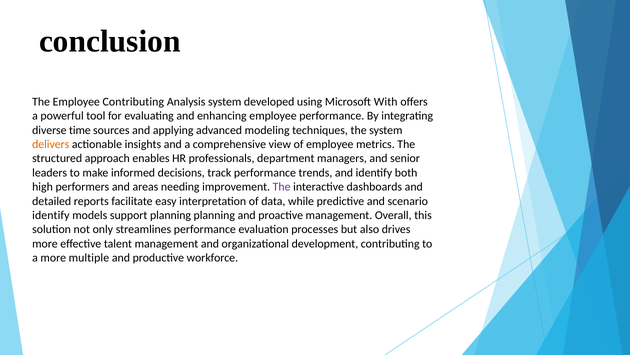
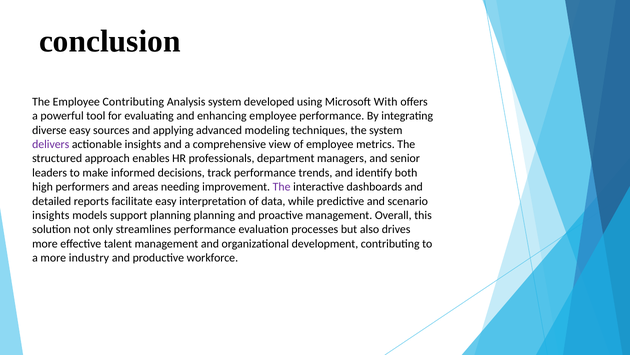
diverse time: time -> easy (80, 130)
delivers colour: orange -> purple (51, 144)
identify: identify -> insights (51, 215)
multiple: multiple -> industry (89, 257)
